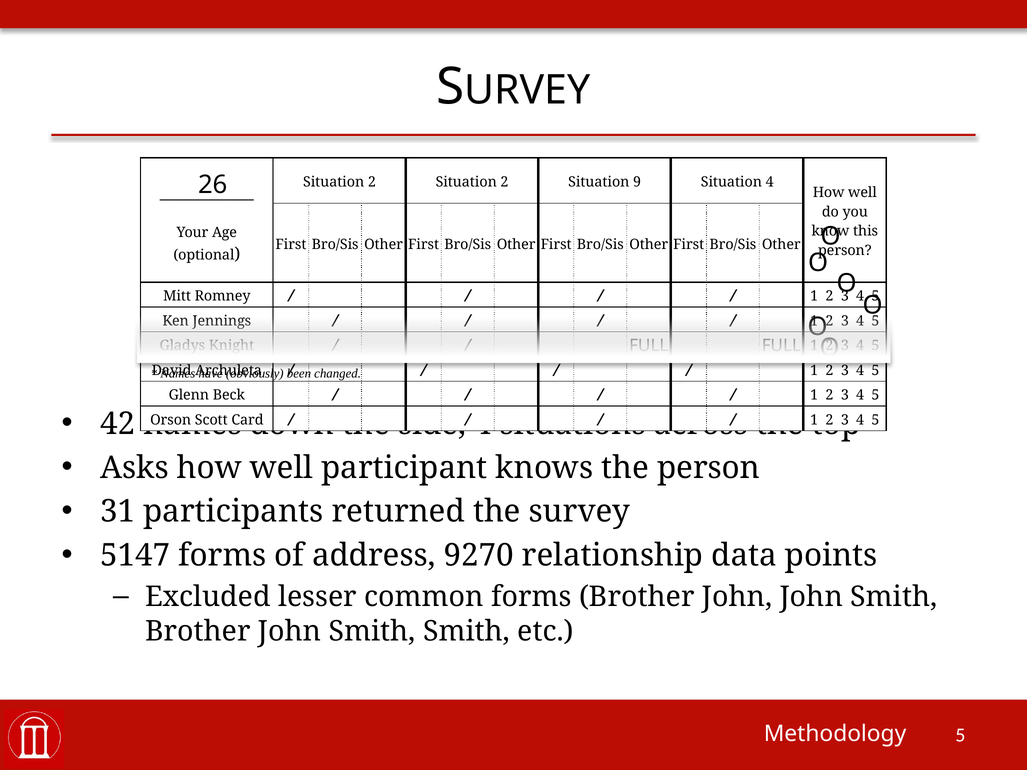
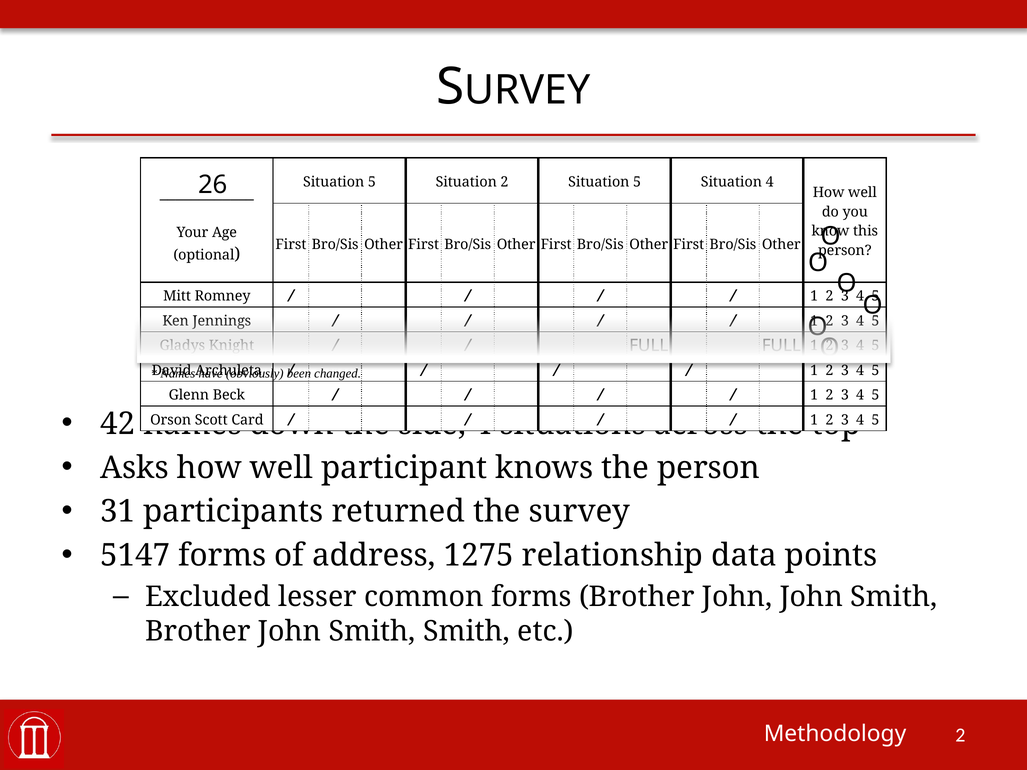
2: 2 -> 5 (372, 182)
2 Situation 9: 9 -> 5 (637, 182)
9270: 9270 -> 1275 (479, 556)
Methodology 5: 5 -> 2 (960, 736)
